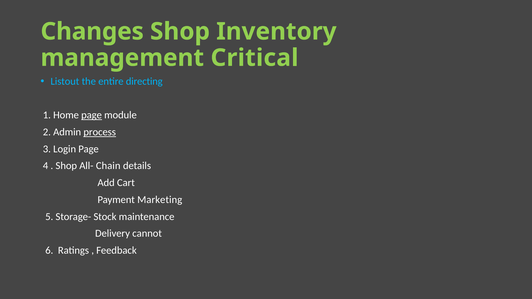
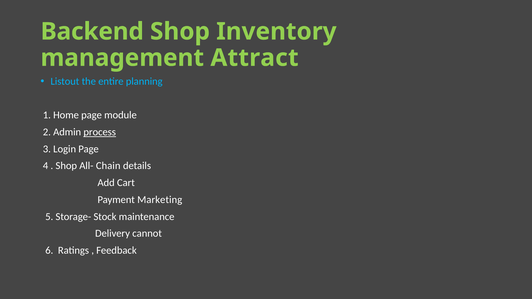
Changes: Changes -> Backend (92, 32)
Critical: Critical -> Attract (255, 58)
directing: directing -> planning (144, 81)
page underline: present -> none (92, 115)
